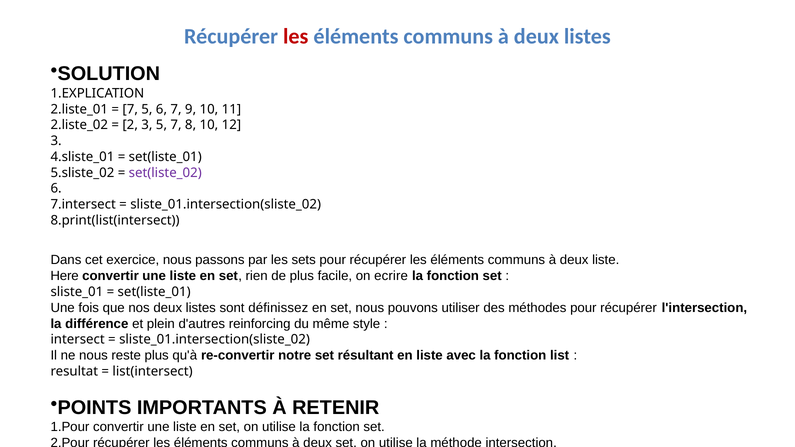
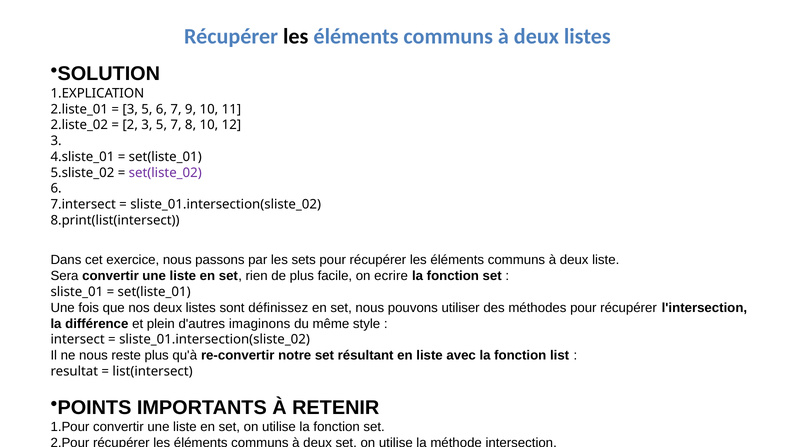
les colour: red -> black (296, 37)
7: 7 -> 3 (130, 109)
Here: Here -> Sera (64, 276)
reinforcing: reinforcing -> imaginons (260, 324)
